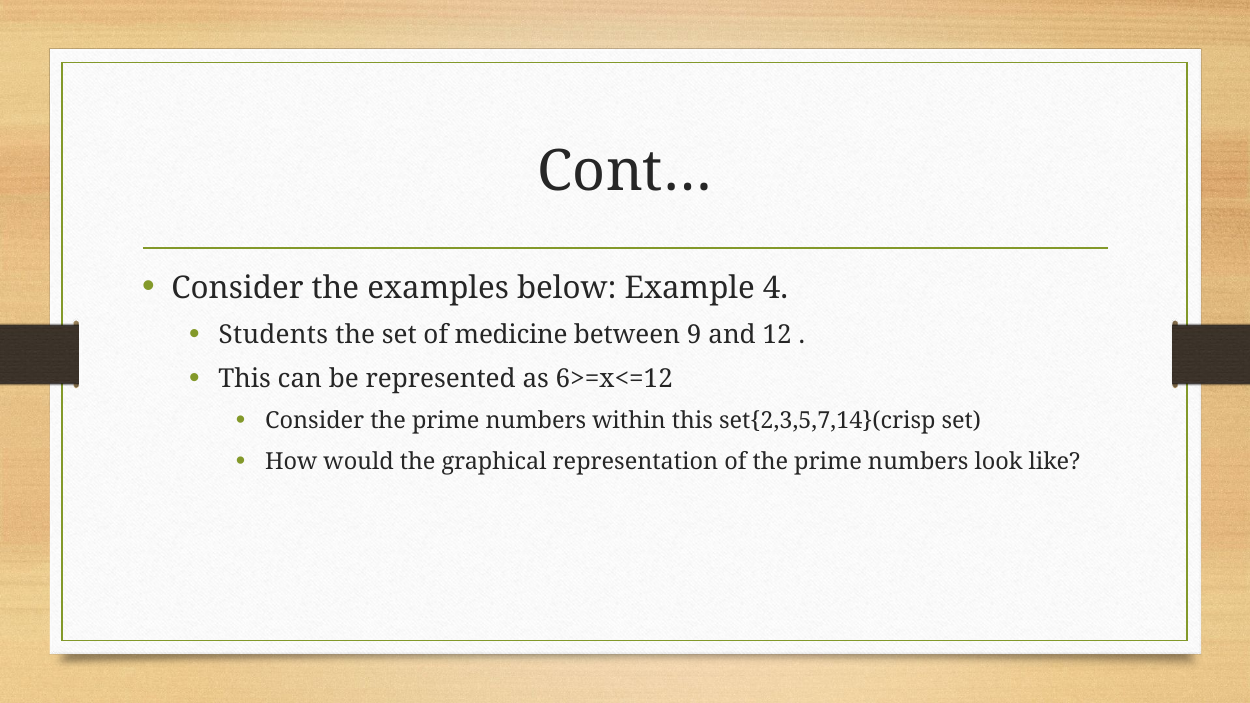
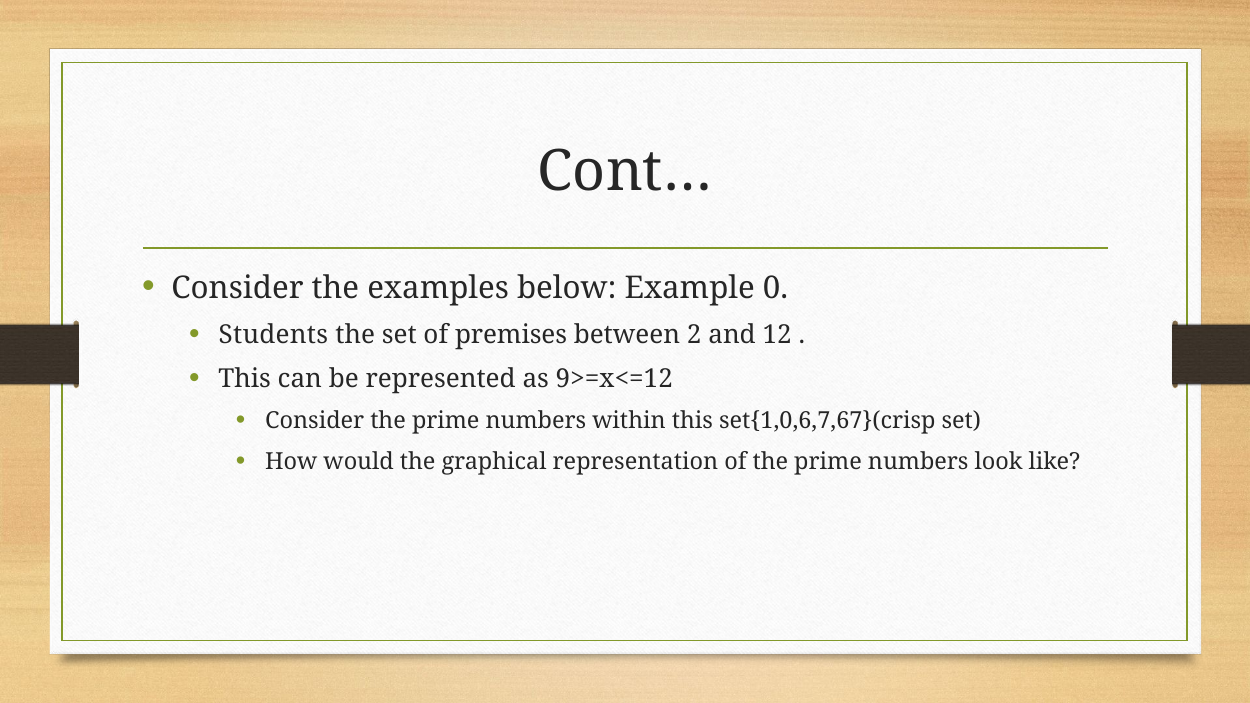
4: 4 -> 0 (776, 288)
medicine: medicine -> premises (511, 335)
9: 9 -> 2 (694, 335)
6>=x<=12: 6>=x<=12 -> 9>=x<=12 (614, 379)
set{2,3,5,7,14}(crisp: set{2,3,5,7,14}(crisp -> set{1,0,6,7,67}(crisp (827, 421)
